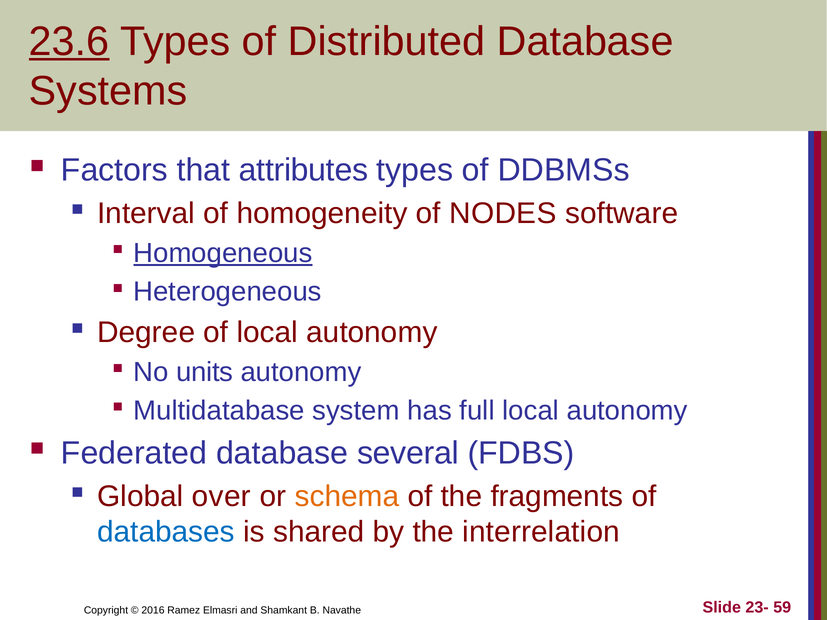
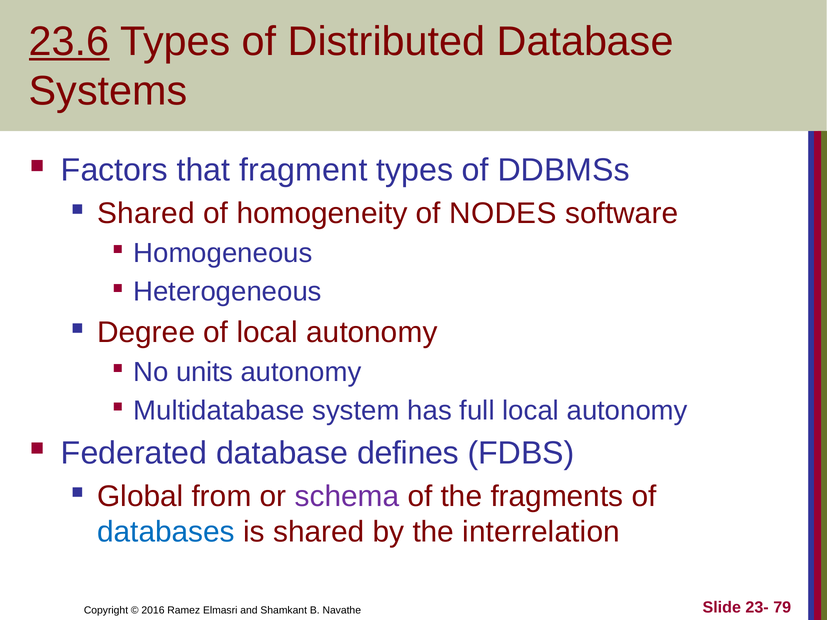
attributes: attributes -> fragment (303, 170)
Interval: Interval -> Shared (146, 213)
Homogeneous underline: present -> none (223, 253)
several: several -> defines (408, 453)
over: over -> from (222, 496)
schema colour: orange -> purple (347, 496)
59: 59 -> 79 (782, 608)
